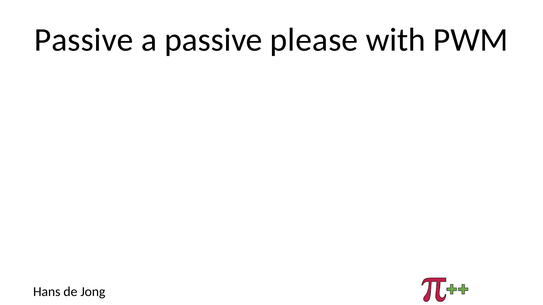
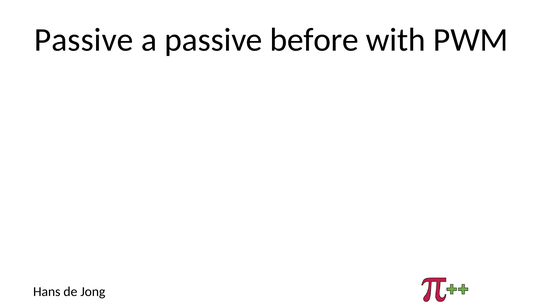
please: please -> before (314, 40)
